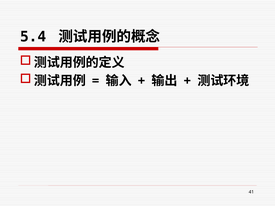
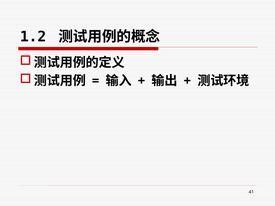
5.4: 5.4 -> 1.2 (33, 37)
